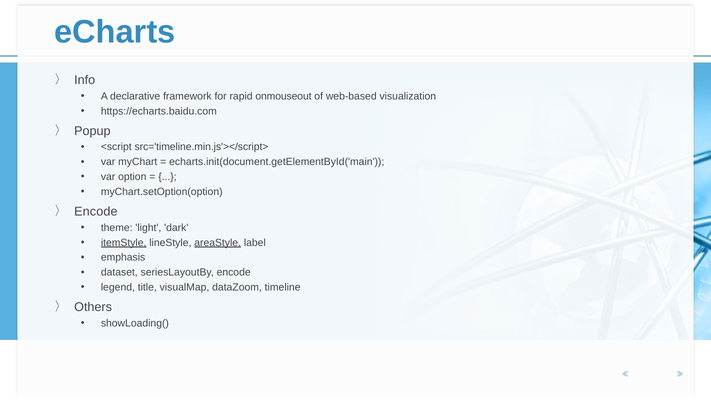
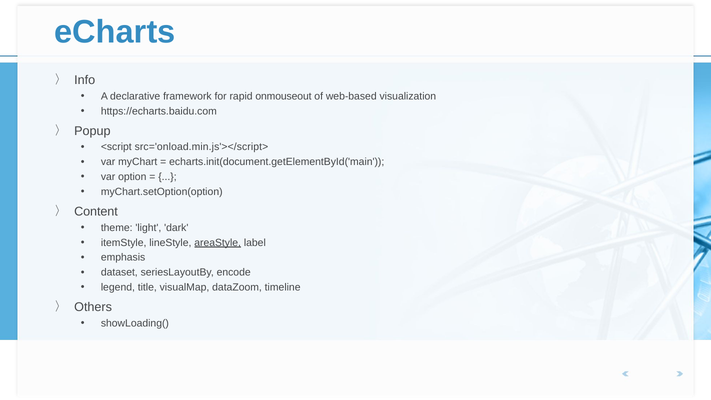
src='timeline.min.js'></script>: src='timeline.min.js'></script> -> src='onload.min.js'></script> (201, 147)
Encode: Encode -> Content (96, 212)
itemStyle underline: present -> none (124, 243)
